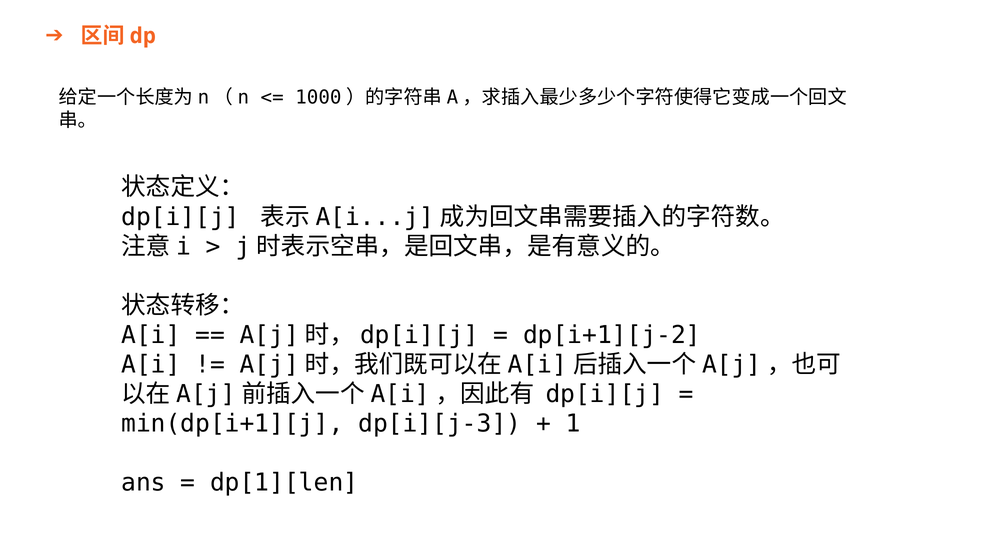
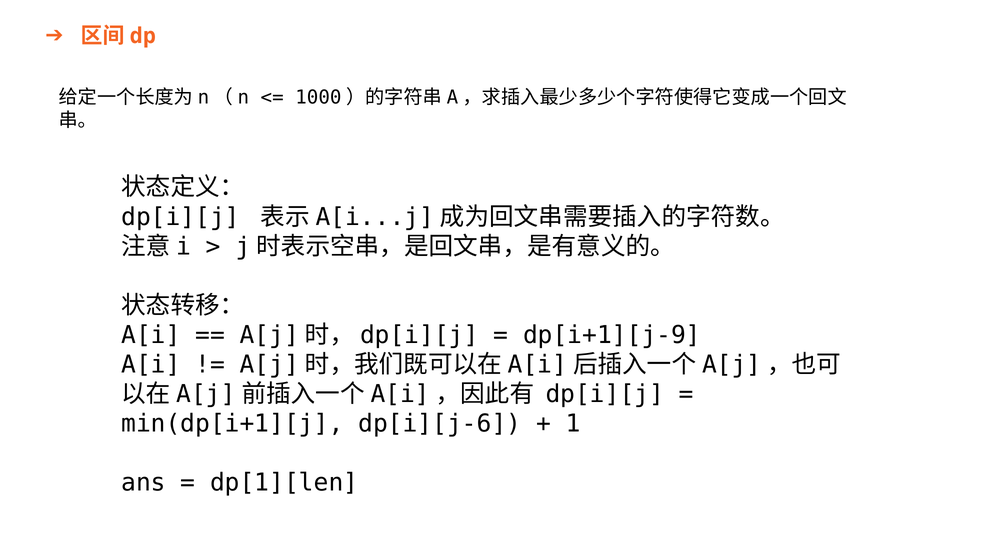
dp[i+1][j-2: dp[i+1][j-2 -> dp[i+1][j-9 (612, 335)
dp[i][j-3: dp[i][j-3 -> dp[i][j-6 (440, 424)
